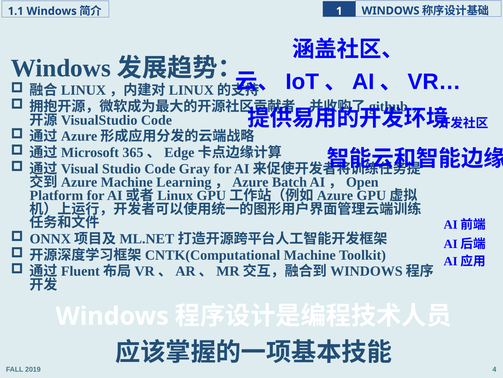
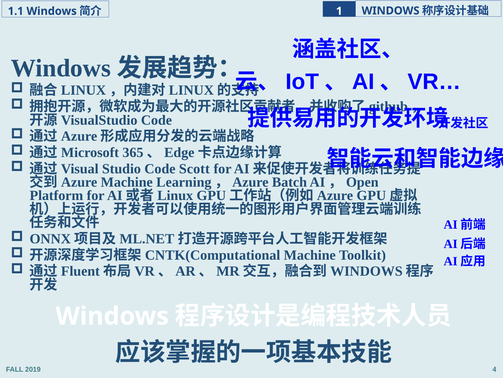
Gray: Gray -> Scott (194, 168)
